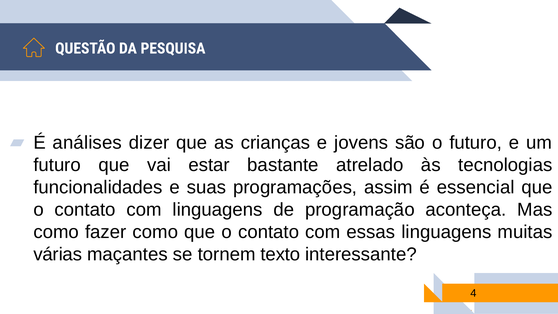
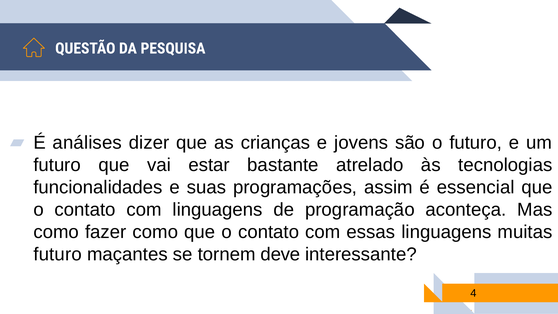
várias: várias -> futuro (58, 254)
texto: texto -> deve (280, 254)
